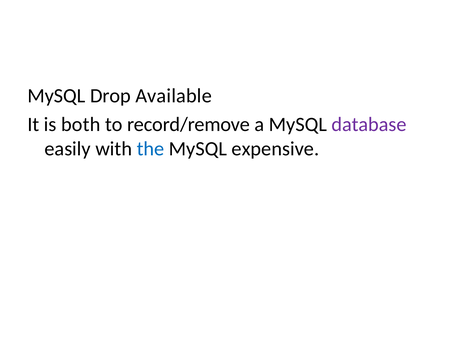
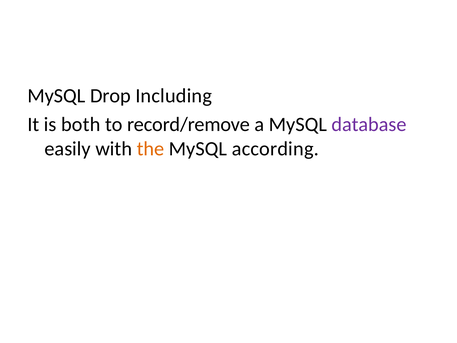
Available: Available -> Including (174, 96)
the colour: blue -> orange (150, 149)
expensive: expensive -> according (275, 149)
